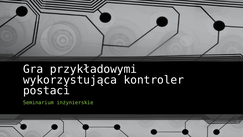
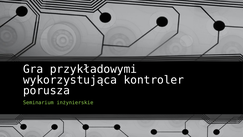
postaci: postaci -> porusza (47, 90)
